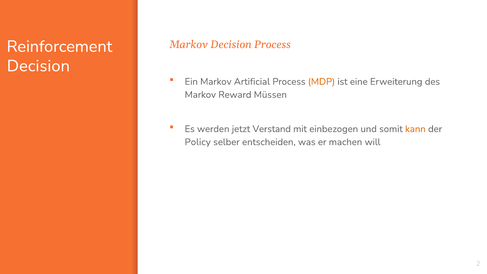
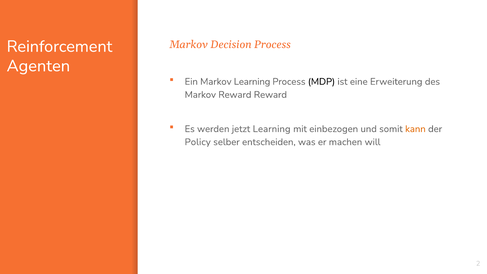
Decision: Decision -> Agenten (38, 66)
Markov Artificial: Artificial -> Learning (252, 82)
MDP colour: orange -> black (321, 82)
Reward Müssen: Müssen -> Reward (270, 95)
jetzt Verstand: Verstand -> Learning (272, 129)
